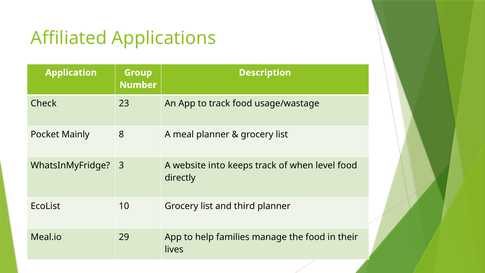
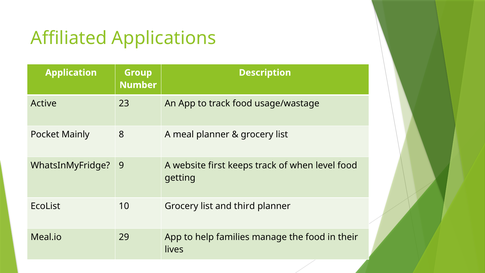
Check: Check -> Active (44, 103)
3: 3 -> 9 (121, 165)
into: into -> first (217, 165)
directly: directly -> getting (180, 178)
